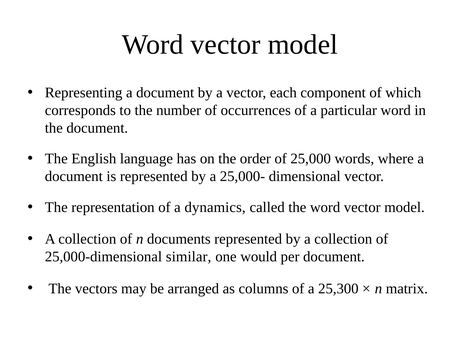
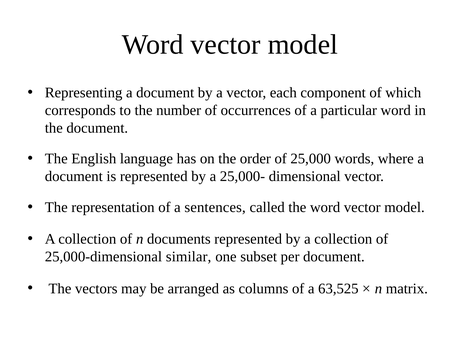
dynamics: dynamics -> sentences (215, 207)
would: would -> subset (259, 257)
25,300: 25,300 -> 63,525 (338, 289)
